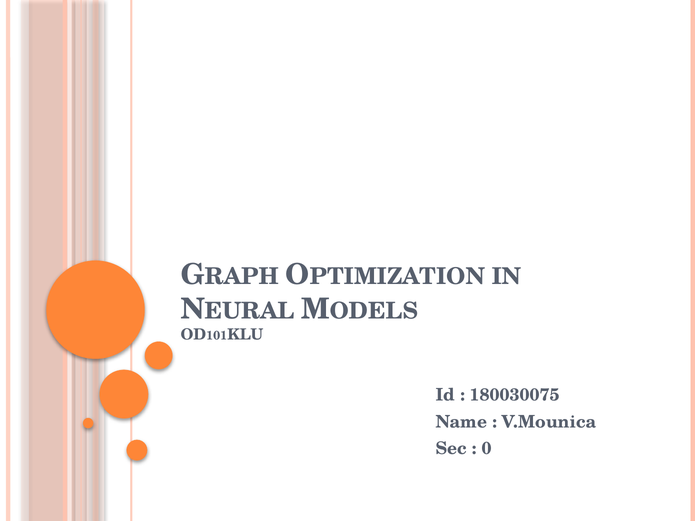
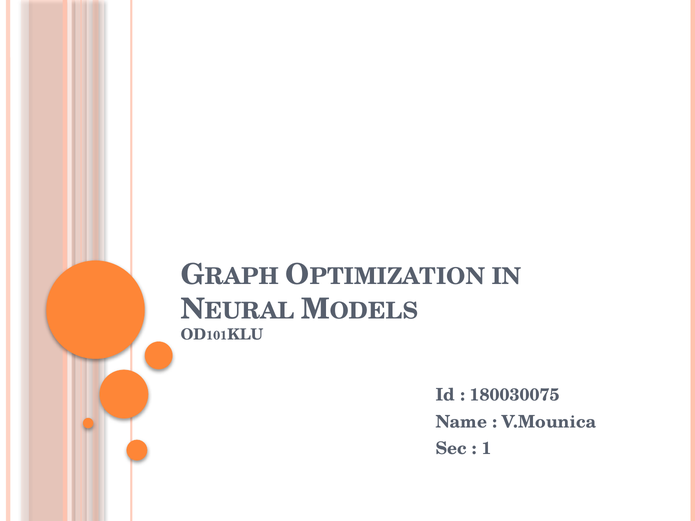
0: 0 -> 1 (487, 449)
